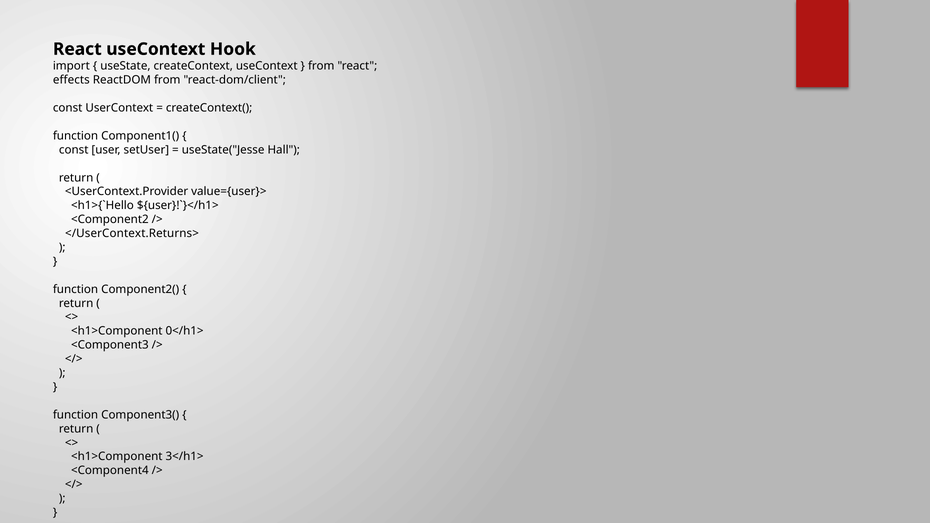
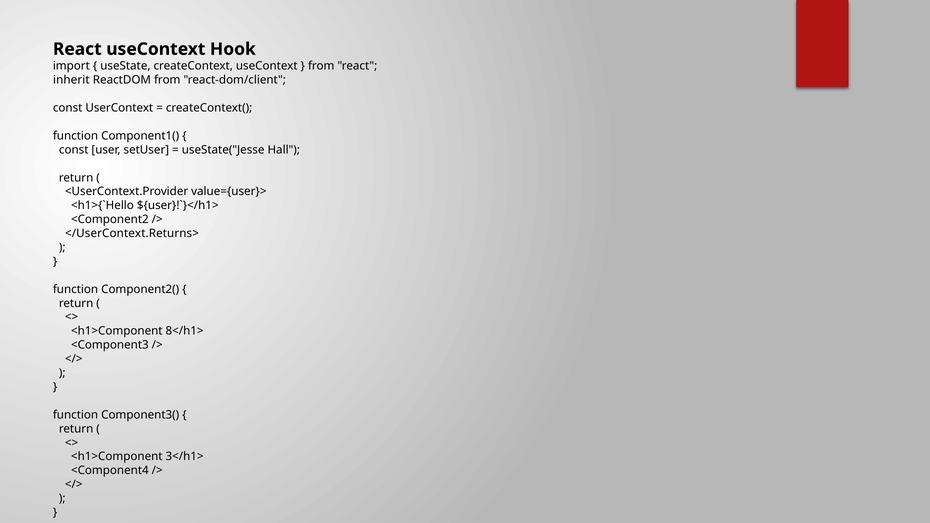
effects: effects -> inherit (71, 80)
0</h1>: 0</h1> -> 8</h1> (185, 331)
